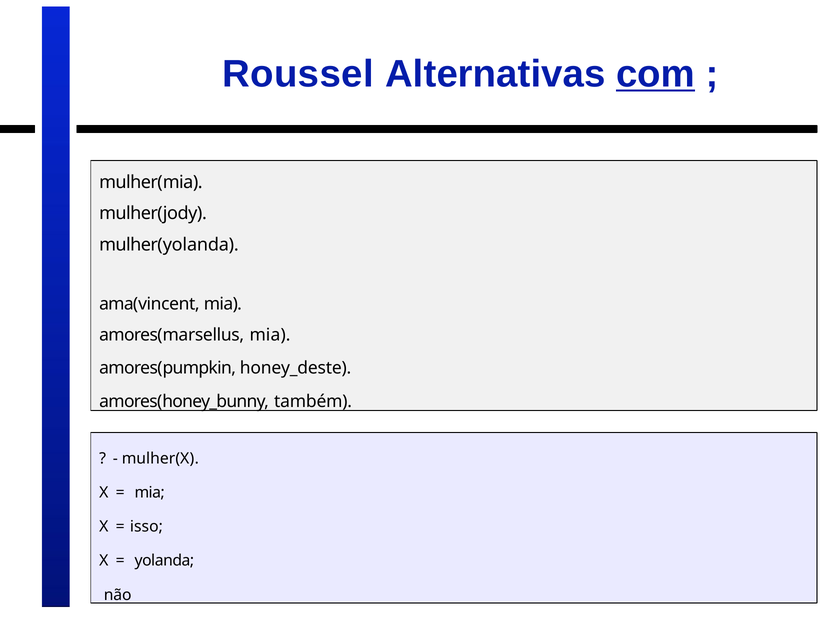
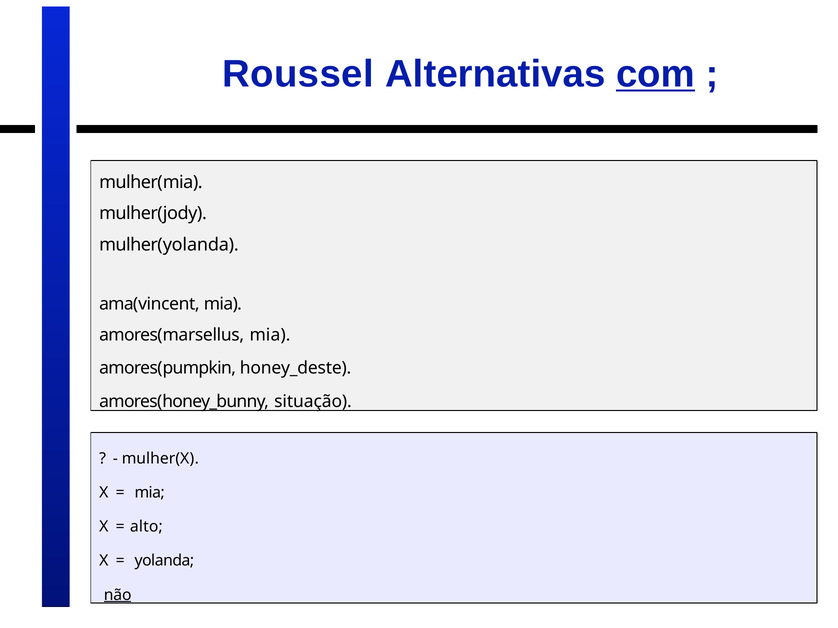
também: também -> situação (313, 402)
isso: isso -> alto (146, 527)
não underline: none -> present (118, 595)
